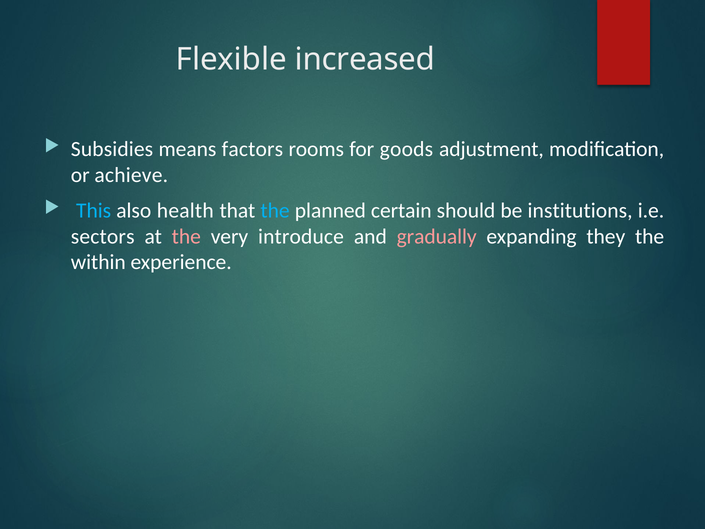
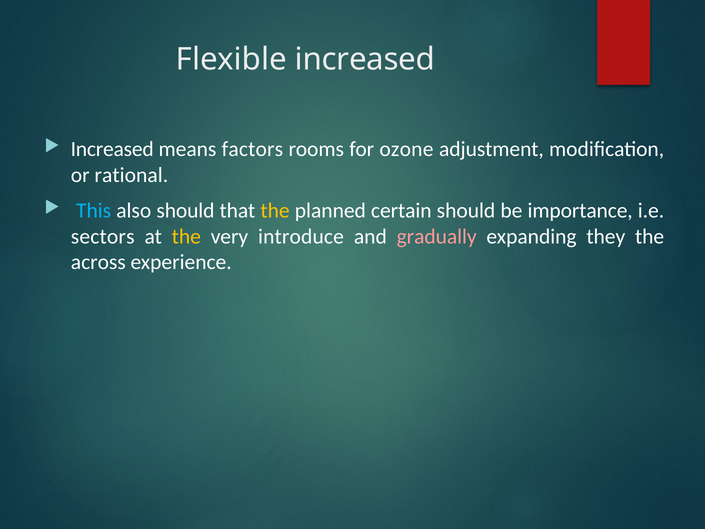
Subsidies: Subsidies -> Increased (112, 149)
goods: goods -> ozone (406, 149)
achieve: achieve -> rational (131, 175)
also health: health -> should (185, 210)
the colour: light blue -> yellow (275, 210)
institutions: institutions -> importance (580, 210)
the colour: pink -> yellow (186, 236)
within: within -> across (98, 262)
